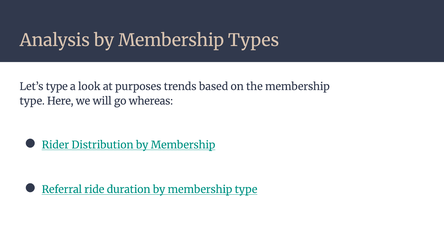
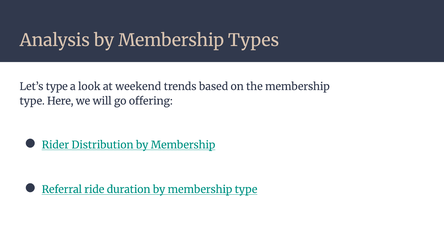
purposes: purposes -> weekend (138, 86)
whereas: whereas -> offering (151, 101)
